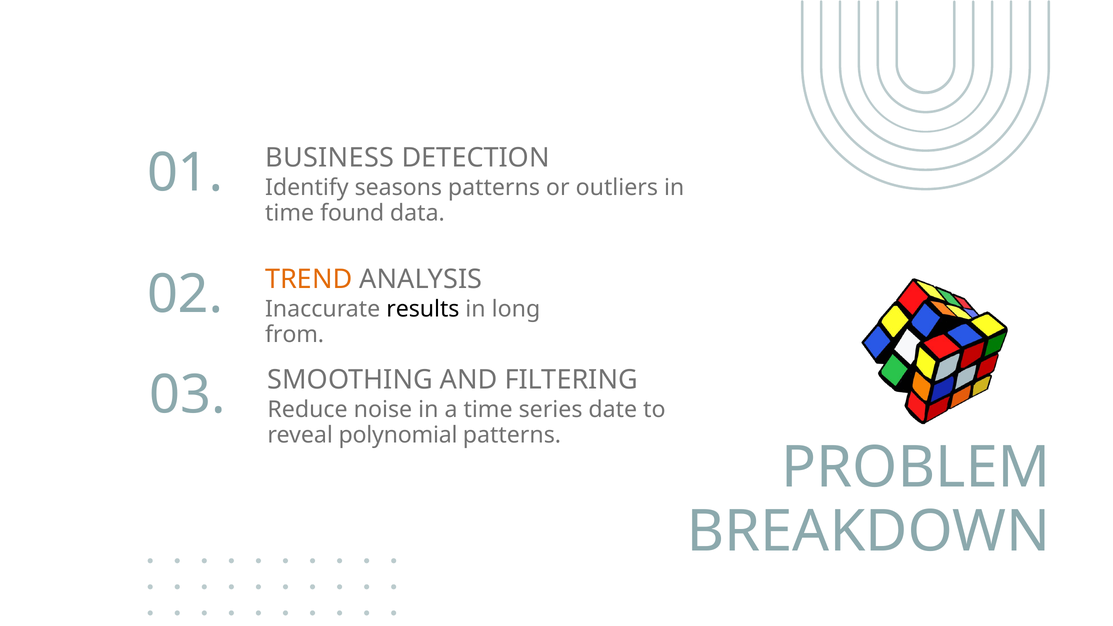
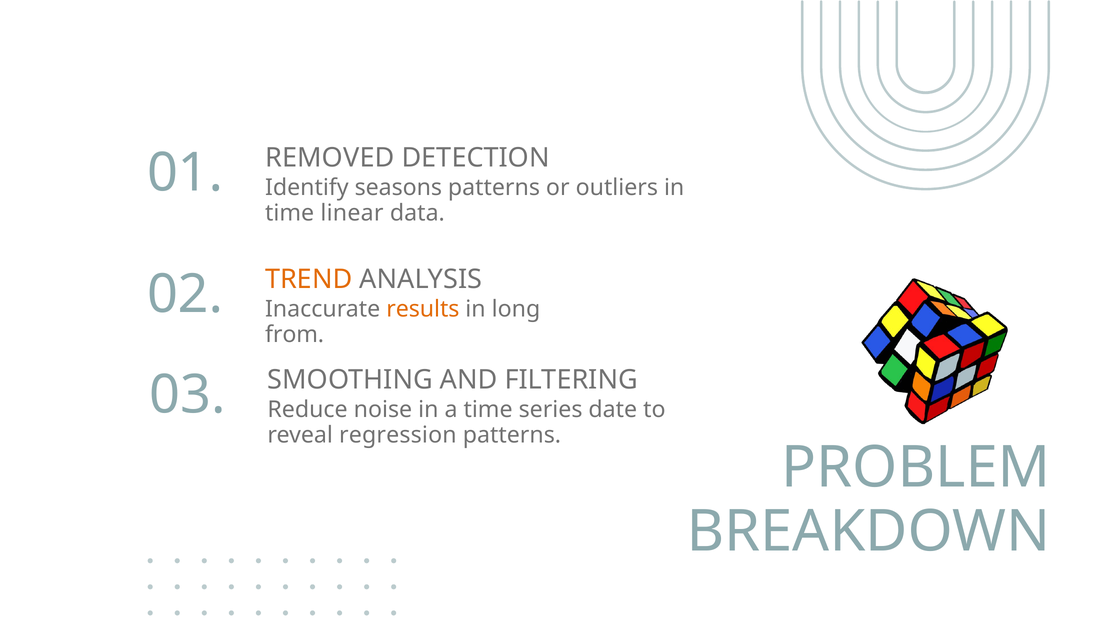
BUSINESS: BUSINESS -> REMOVED (330, 158)
found: found -> linear (352, 213)
results colour: black -> orange (423, 309)
polynomial: polynomial -> regression (398, 435)
